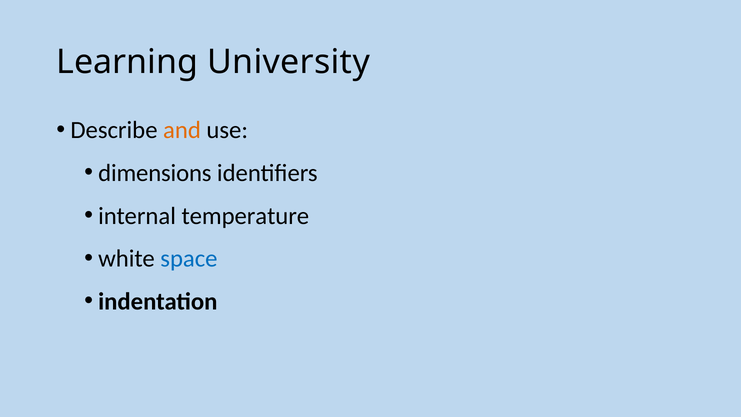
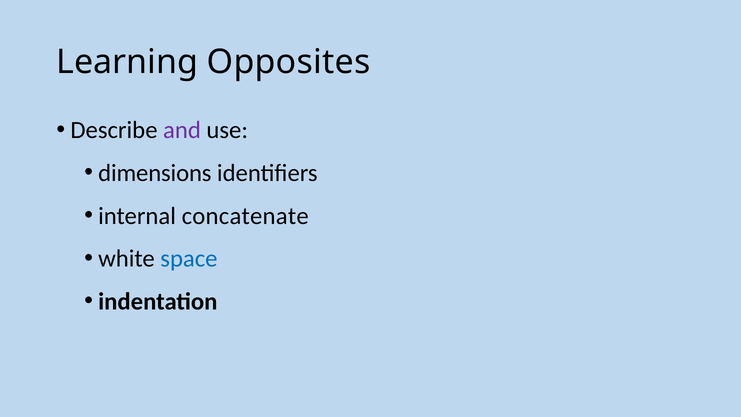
University: University -> Opposites (289, 62)
and colour: orange -> purple (182, 130)
temperature: temperature -> concatenate (245, 216)
